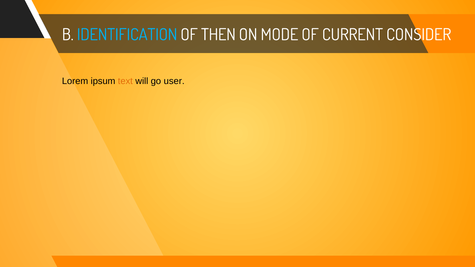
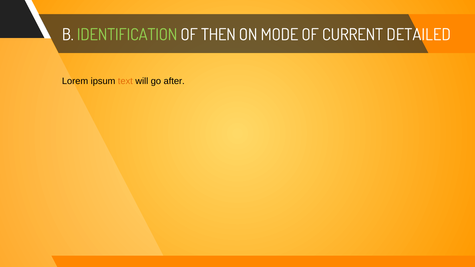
IDENTIFICATION colour: light blue -> light green (127, 35)
CONSIDER: CONSIDER -> DETAILED (419, 35)
user: user -> after (174, 81)
